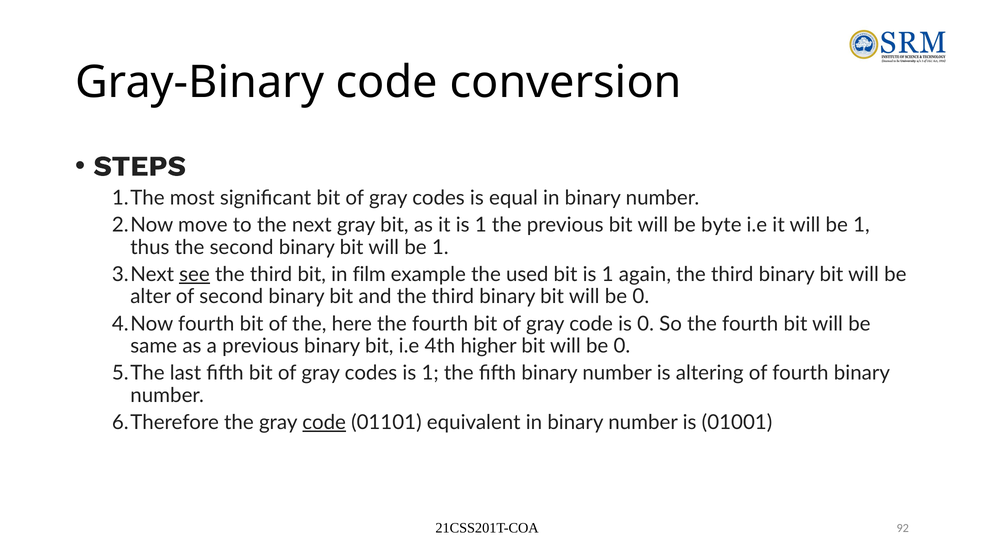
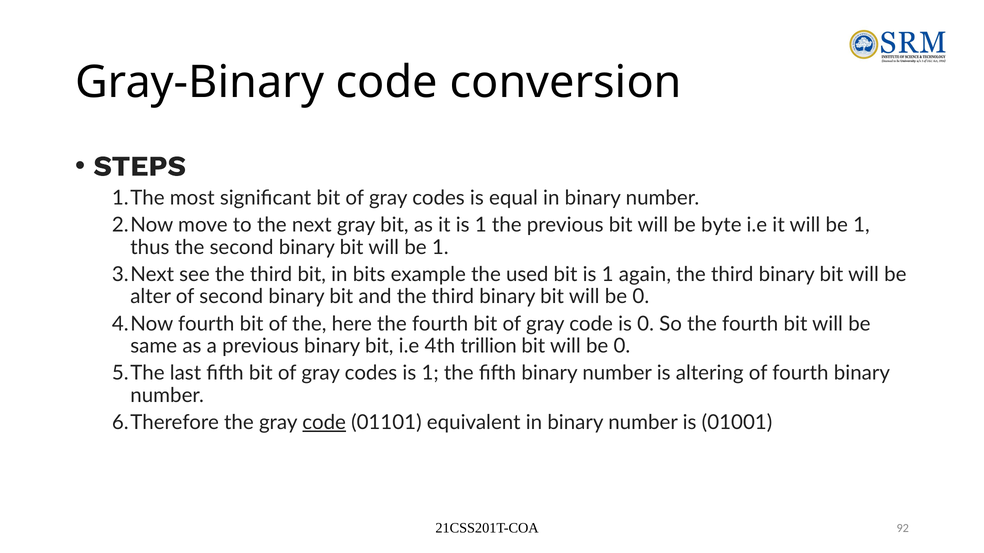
see underline: present -> none (194, 275)
film: film -> bits (369, 275)
higher: higher -> trillion (489, 346)
